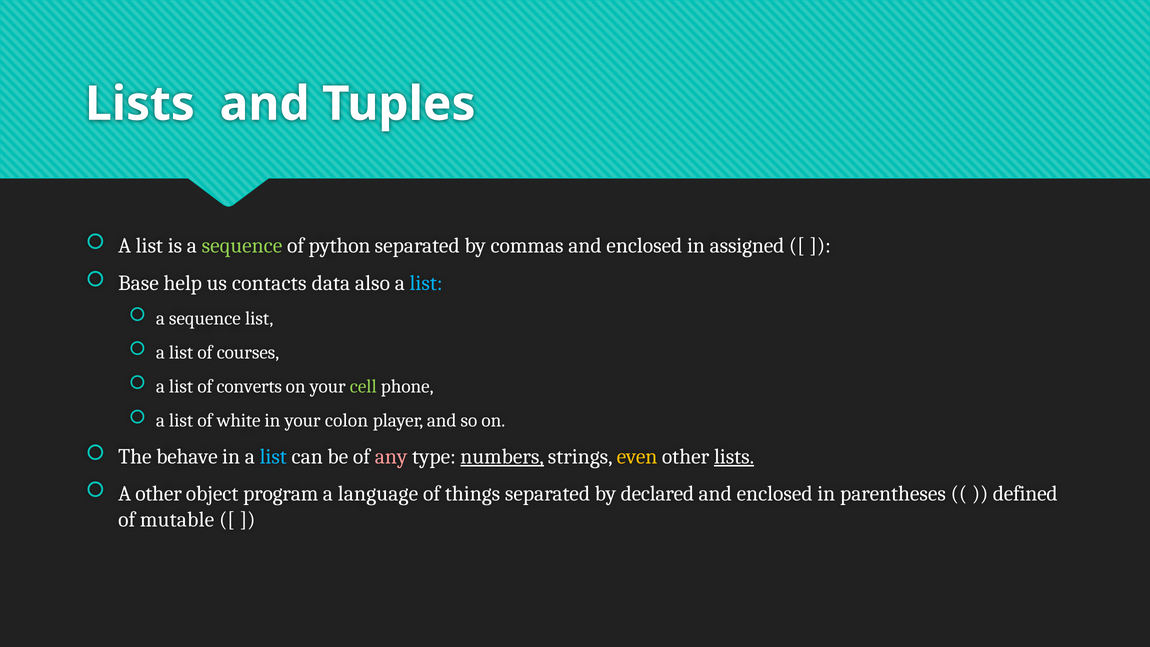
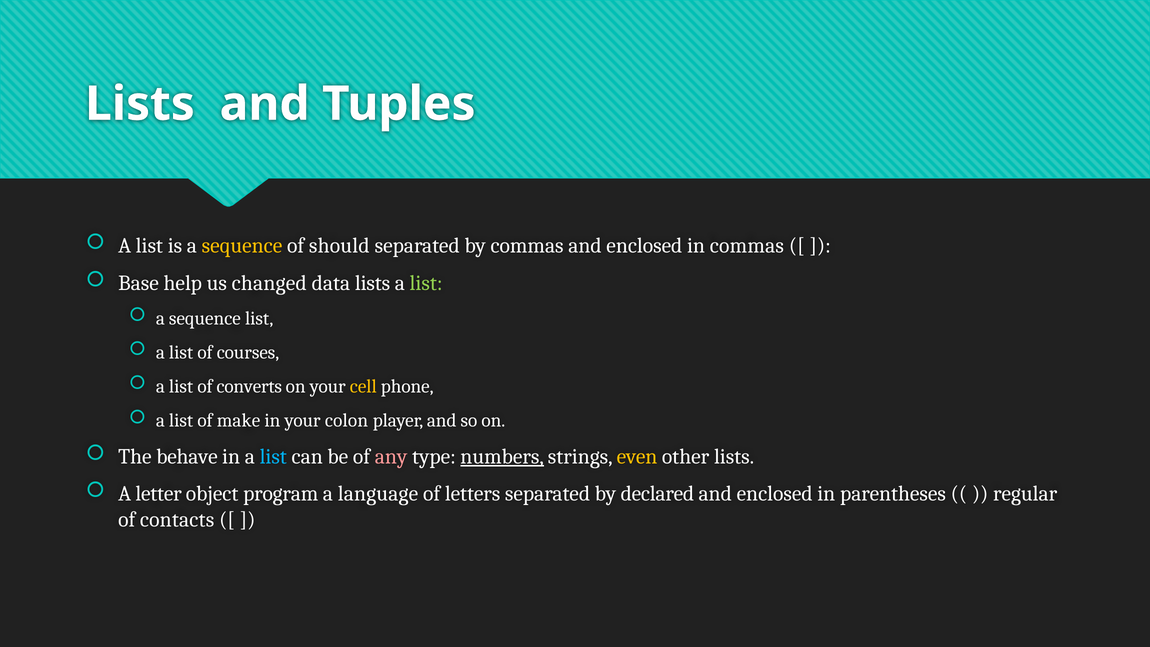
sequence colour: light green -> yellow (242, 246)
python: python -> should (339, 246)
in assigned: assigned -> commas (747, 246)
contacts: contacts -> changed (269, 283)
data also: also -> lists (373, 283)
list colour: light blue -> light green (426, 283)
cell colour: light green -> yellow (363, 386)
white: white -> make (238, 420)
lists underline: present -> none (734, 456)
A other: other -> letter (159, 494)
things: things -> letters (473, 494)
defined: defined -> regular (1025, 494)
mutable: mutable -> contacts (177, 520)
